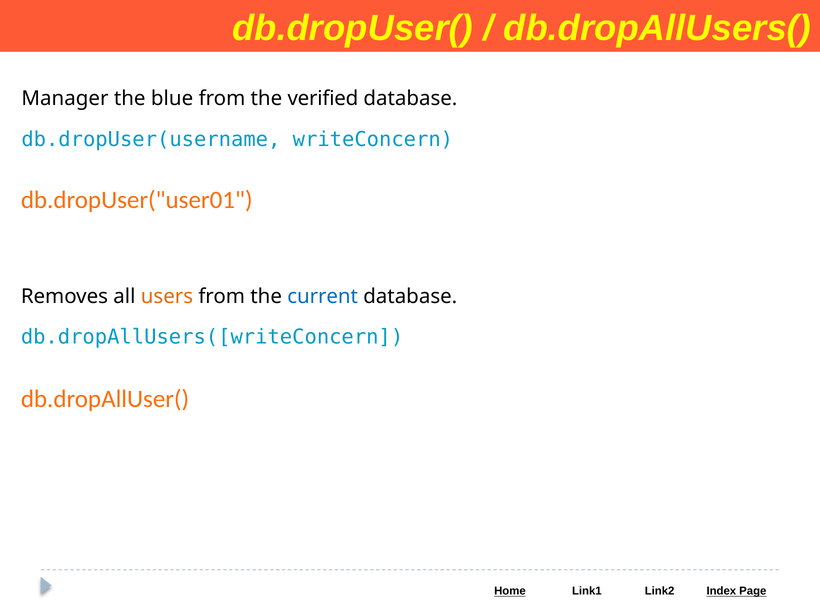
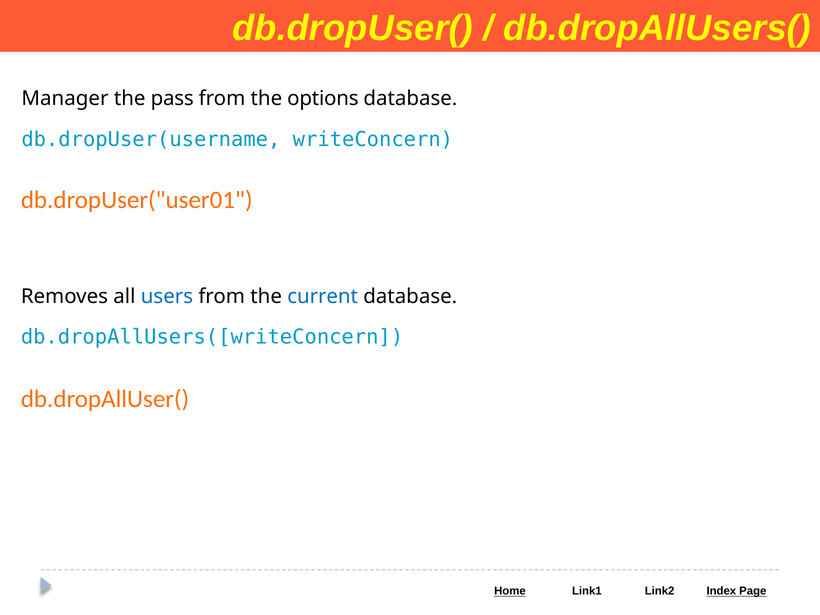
blue: blue -> pass (172, 99)
verified: verified -> options (323, 99)
users colour: orange -> blue (167, 296)
